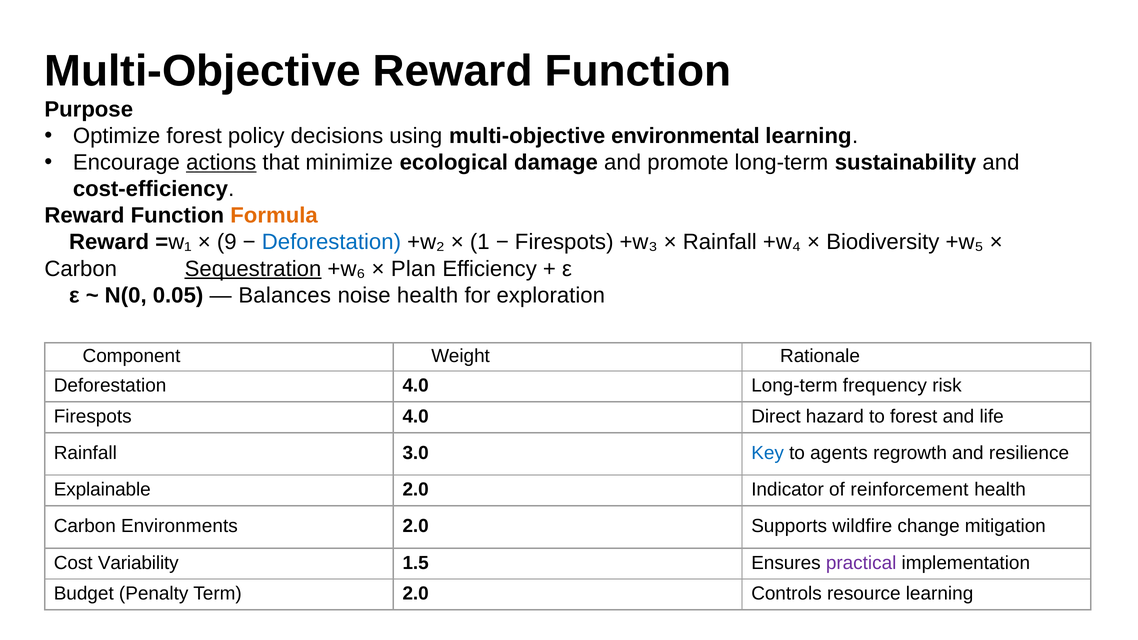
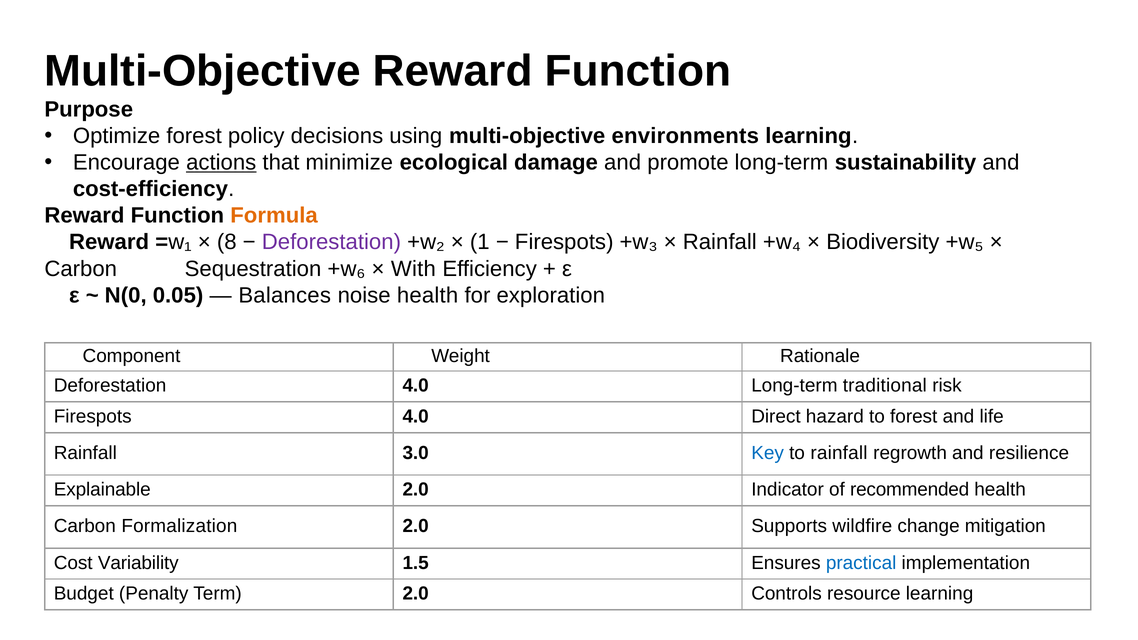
environmental: environmental -> environments (685, 136)
9: 9 -> 8 (227, 242)
Deforestation colour: blue -> purple (331, 242)
Sequestration underline: present -> none (253, 269)
Plan: Plan -> With (413, 269)
frequency: frequency -> traditional (885, 386)
to agents: agents -> rainfall (839, 453)
reinforcement: reinforcement -> recommended (910, 490)
Environments: Environments -> Formalization (179, 526)
practical colour: purple -> blue (861, 563)
